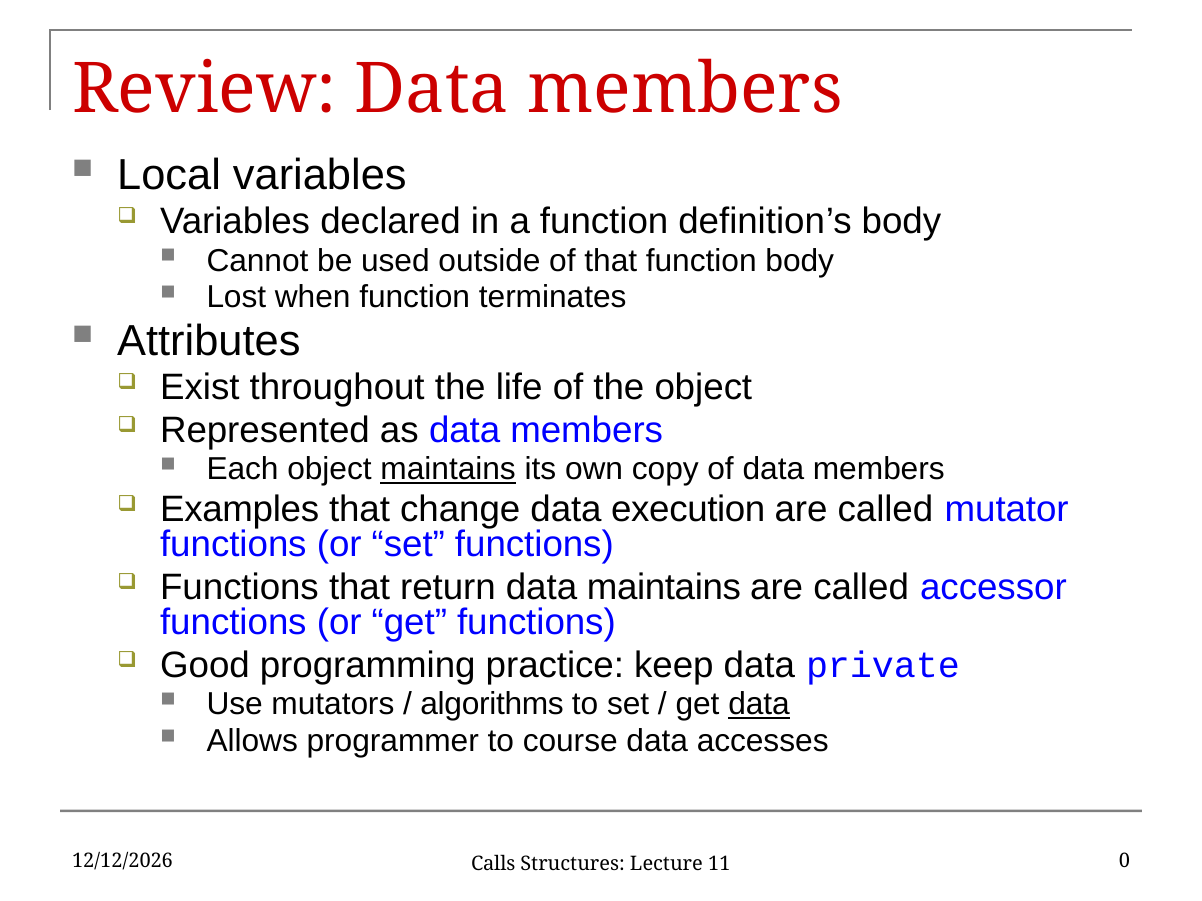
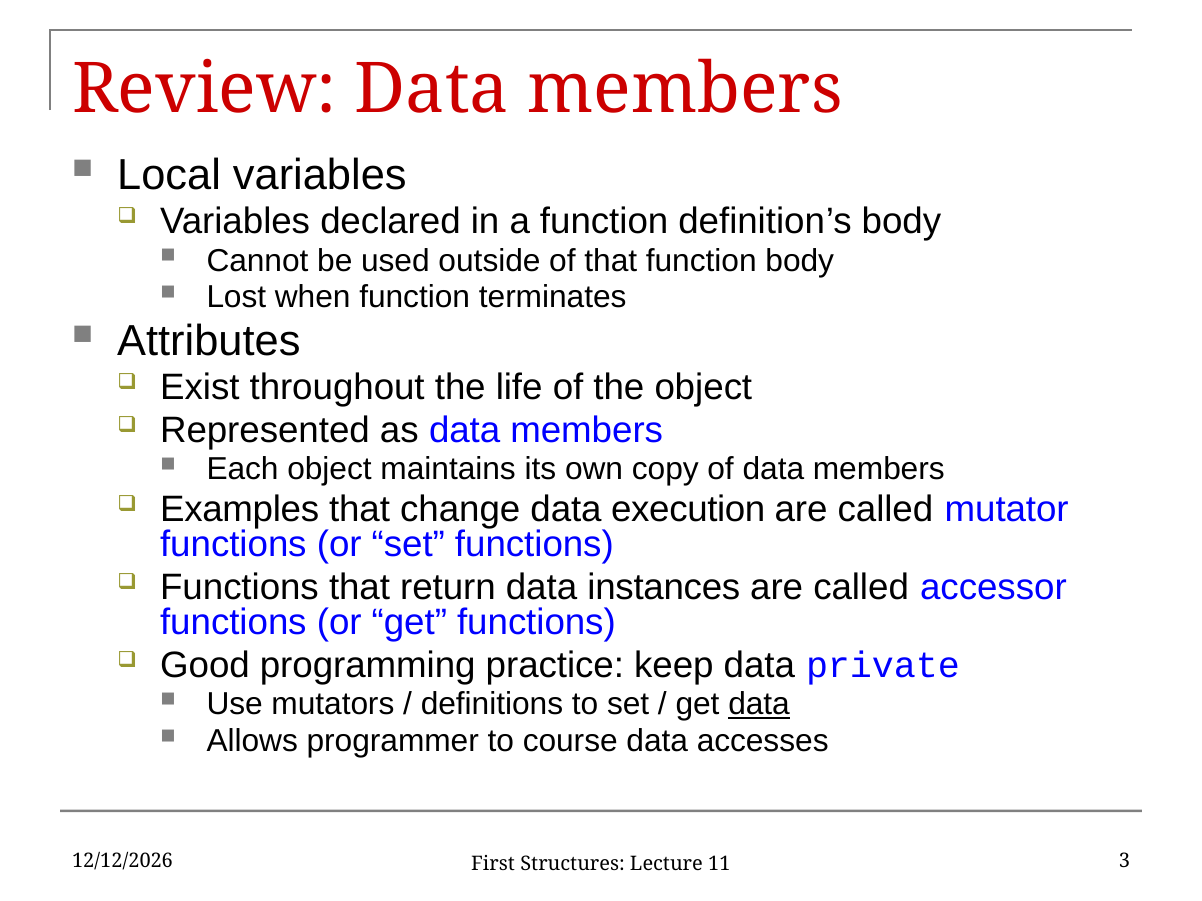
maintains underline: present -> none (448, 470)
data maintains: maintains -> instances (664, 588)
algorithms: algorithms -> definitions (492, 705)
Calls: Calls -> First (493, 865)
0: 0 -> 3 (1124, 861)
